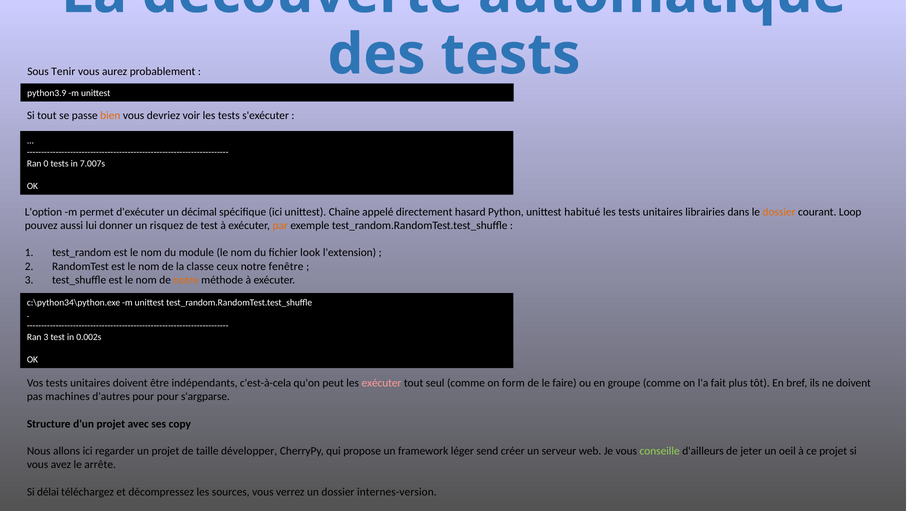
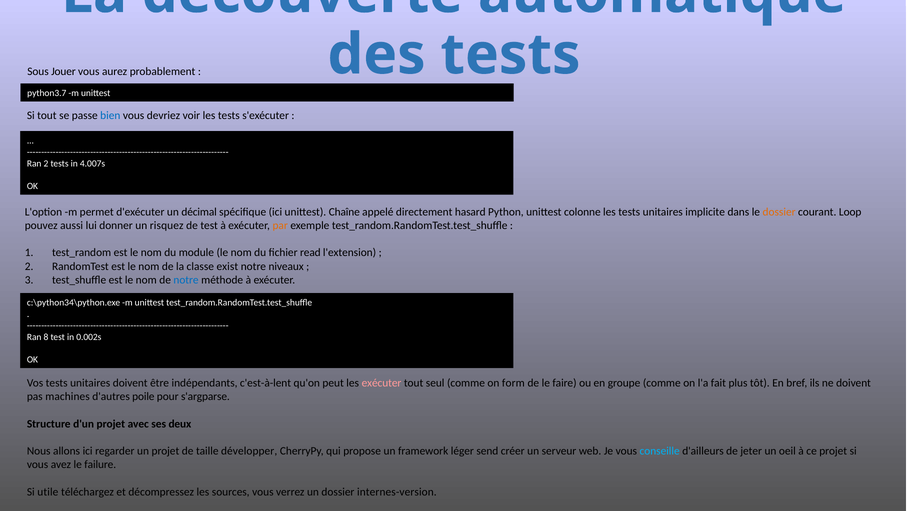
Tenir: Tenir -> Jouer (63, 71)
python3.9: python3.9 -> python3.7 (47, 93)
bien colour: orange -> blue (110, 116)
Ran 0: 0 -> 2 (46, 163)
7.007s: 7.007s -> 4.007s (93, 163)
habitué: habitué -> colonne (582, 212)
librairies: librairies -> implicite (705, 212)
look: look -> read (310, 253)
ceux: ceux -> exist (227, 266)
fenêtre: fenêtre -> niveaux (286, 266)
notre colour: orange -> blue (186, 280)
Ran 3: 3 -> 8 (46, 337)
c'est-à-cela: c'est-à-cela -> c'est-à-lent (266, 383)
d'autres pour: pour -> poile (143, 396)
copy: copy -> deux (180, 424)
conseille colour: light green -> light blue (660, 451)
arrête: arrête -> failure (100, 464)
délai: délai -> utile (48, 492)
